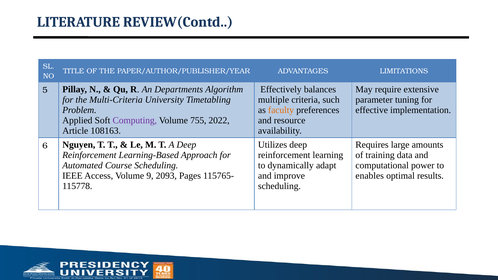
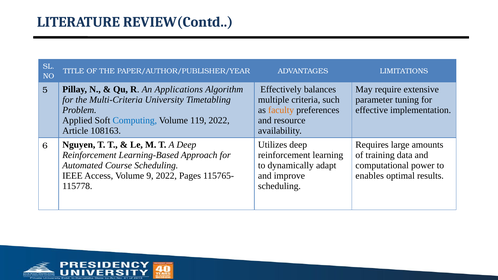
Departments: Departments -> Applications (179, 89)
Computing colour: purple -> blue (135, 120)
755: 755 -> 119 (198, 120)
9 2093: 2093 -> 2022 (166, 176)
